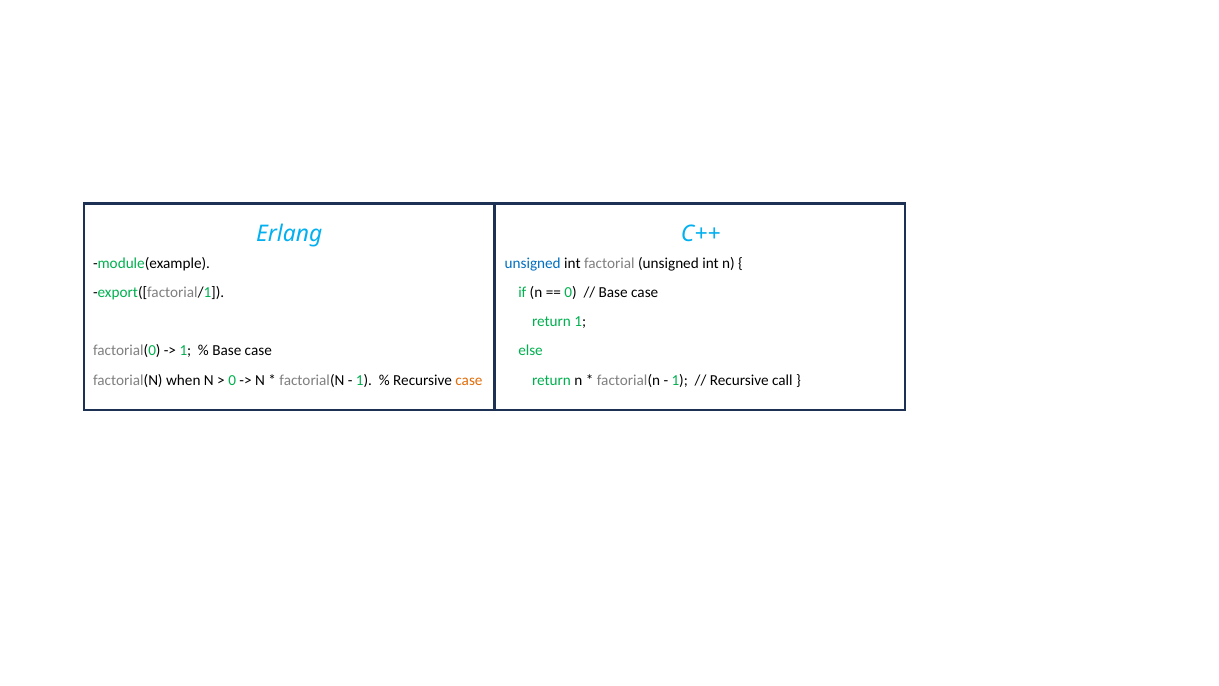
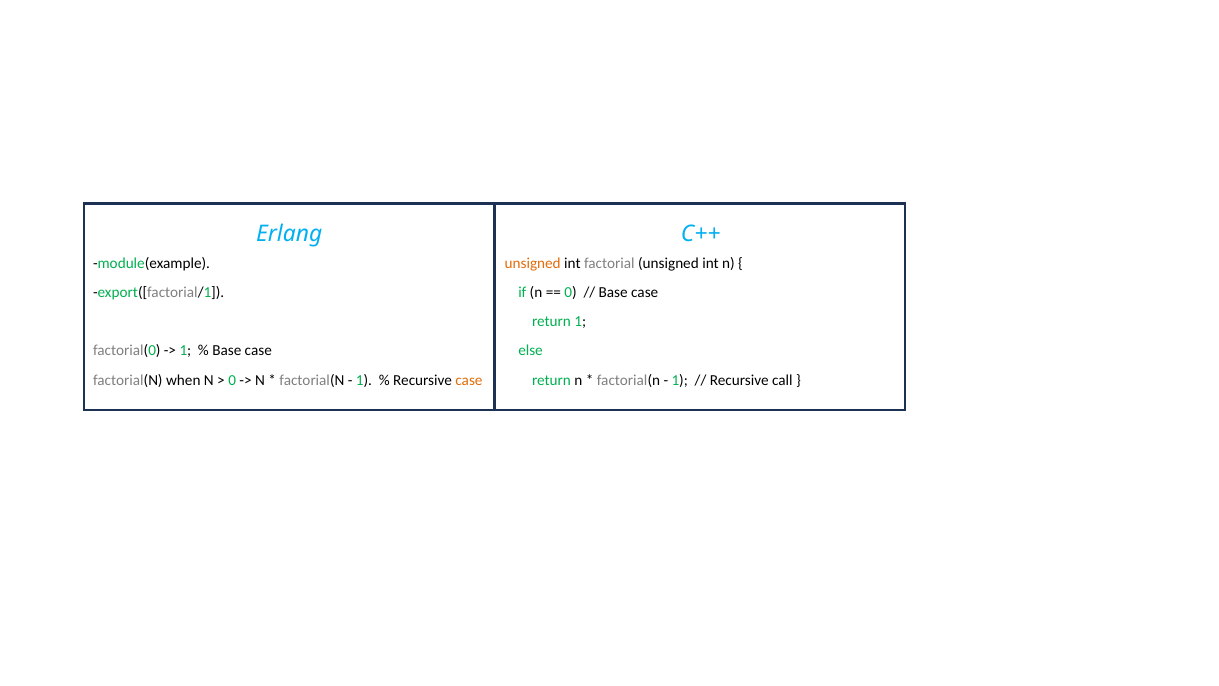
unsigned colour: blue -> orange (533, 263)
